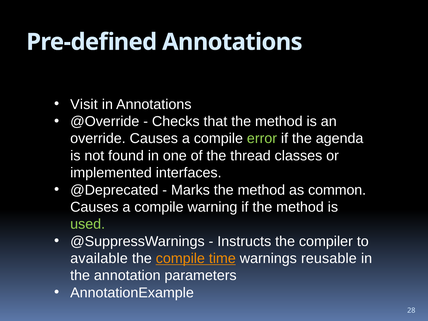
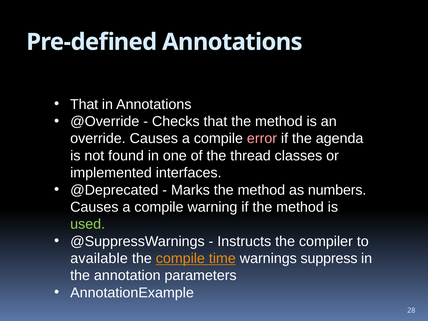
Visit: Visit -> That (84, 104)
error colour: light green -> pink (262, 139)
common: common -> numbers (337, 190)
reusable: reusable -> suppress (329, 258)
